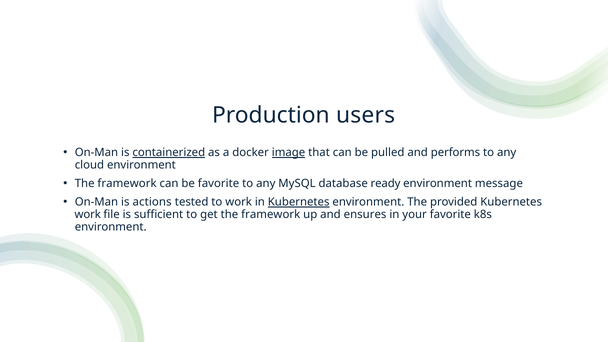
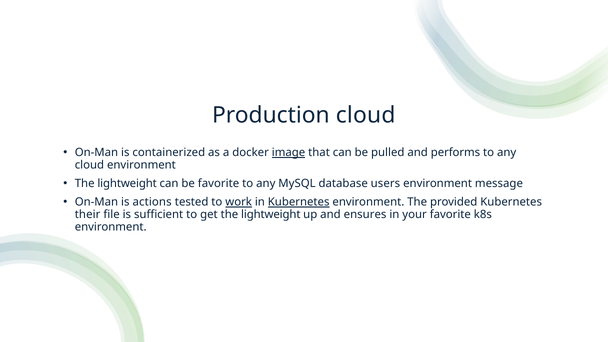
Production users: users -> cloud (366, 115)
containerized underline: present -> none (169, 153)
framework: framework -> lightweight (127, 184)
ready: ready -> users (385, 184)
work underline: none -> present (239, 202)
work: work -> their (88, 214)
get the framework: framework -> lightweight (271, 214)
